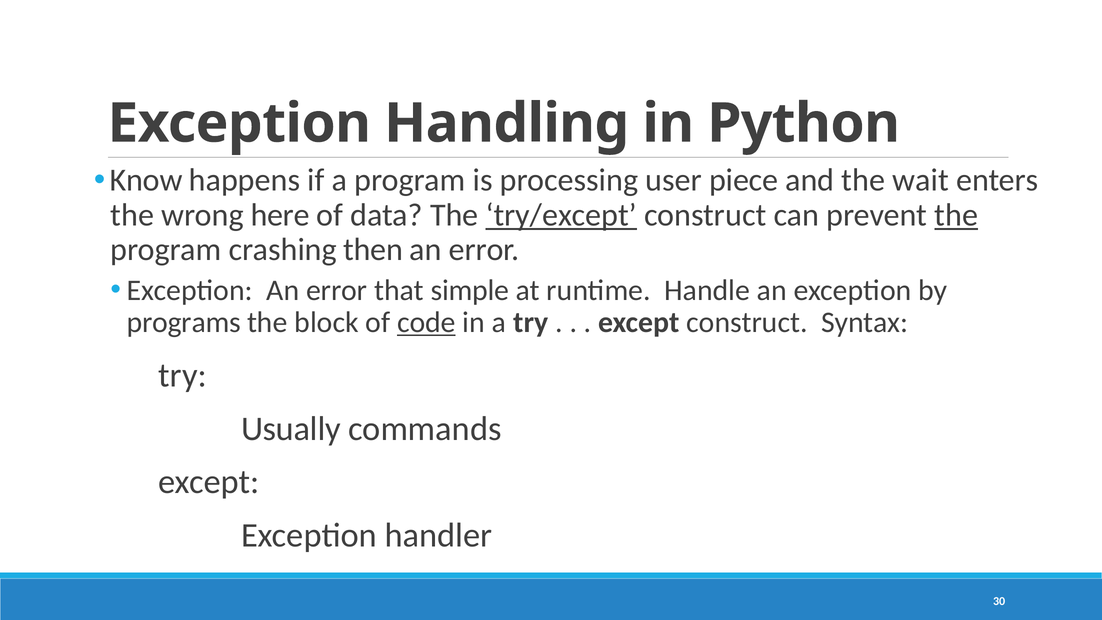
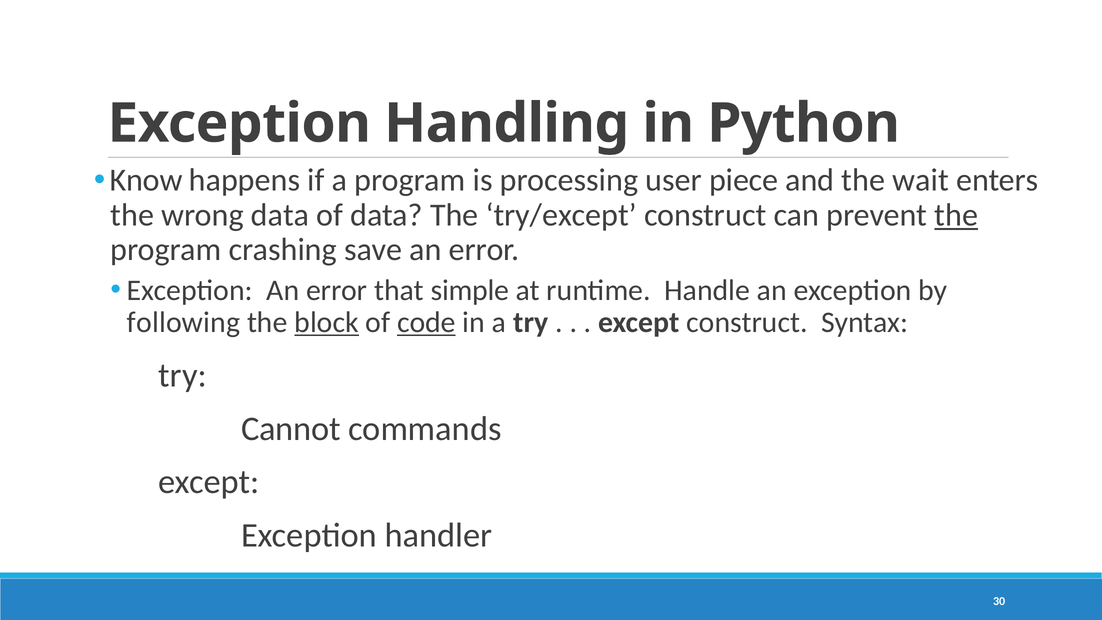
wrong here: here -> data (280, 215)
try/except underline: present -> none (561, 215)
then: then -> save (373, 250)
programs: programs -> following (184, 322)
block underline: none -> present (327, 322)
Usually: Usually -> Cannot (291, 429)
